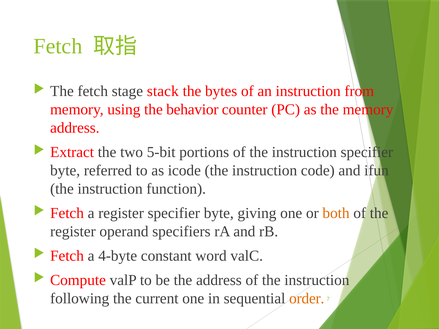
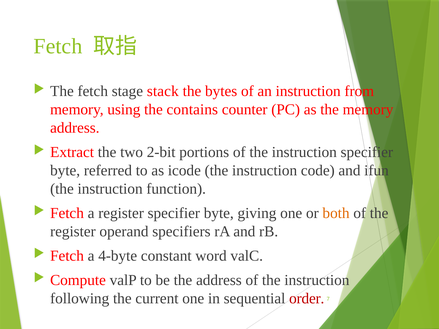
behavior: behavior -> contains (192, 110)
5-bit: 5-bit -> 2-bit (161, 152)
order colour: orange -> red (307, 299)
